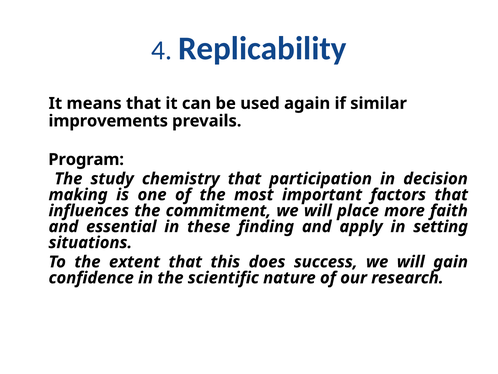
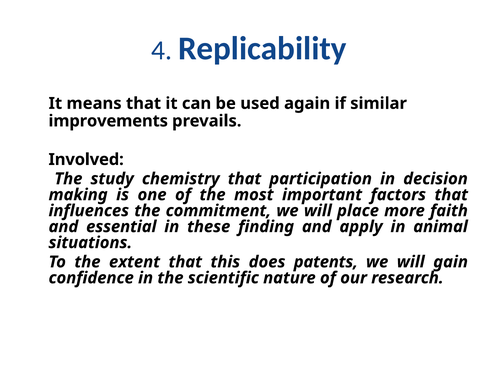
Program: Program -> Involved (86, 159)
setting: setting -> animal (441, 226)
success: success -> patents (326, 262)
